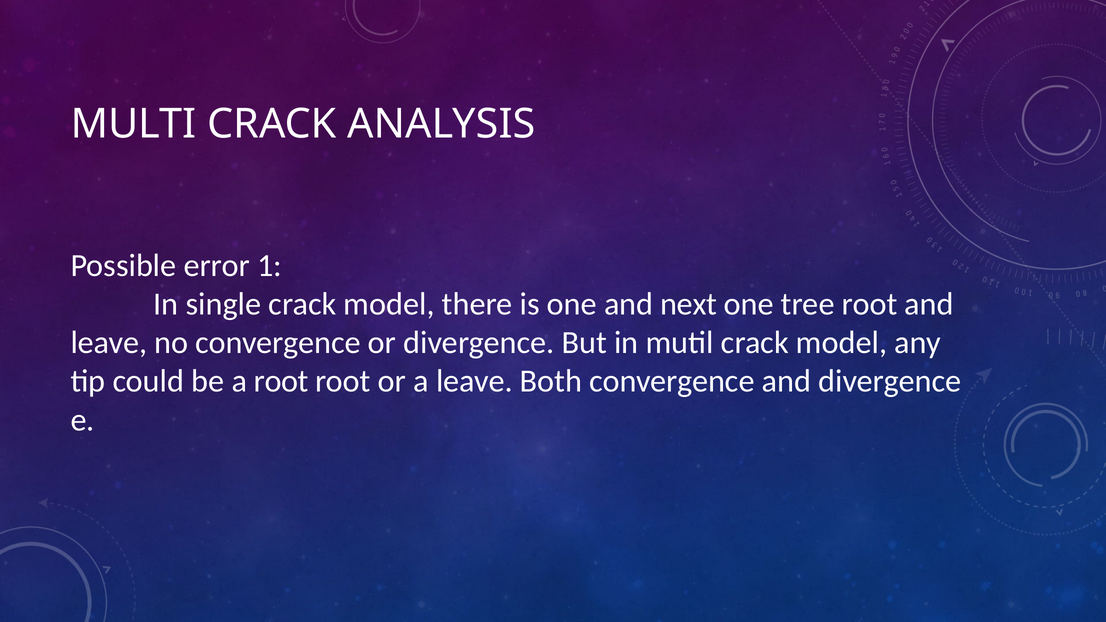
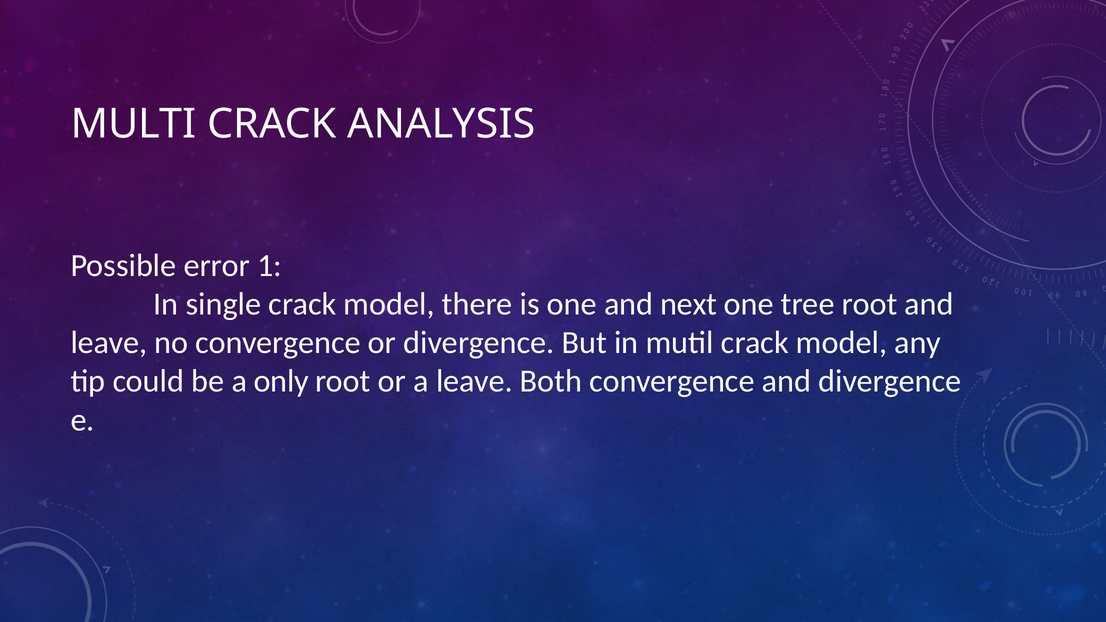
a root: root -> only (281, 381)
